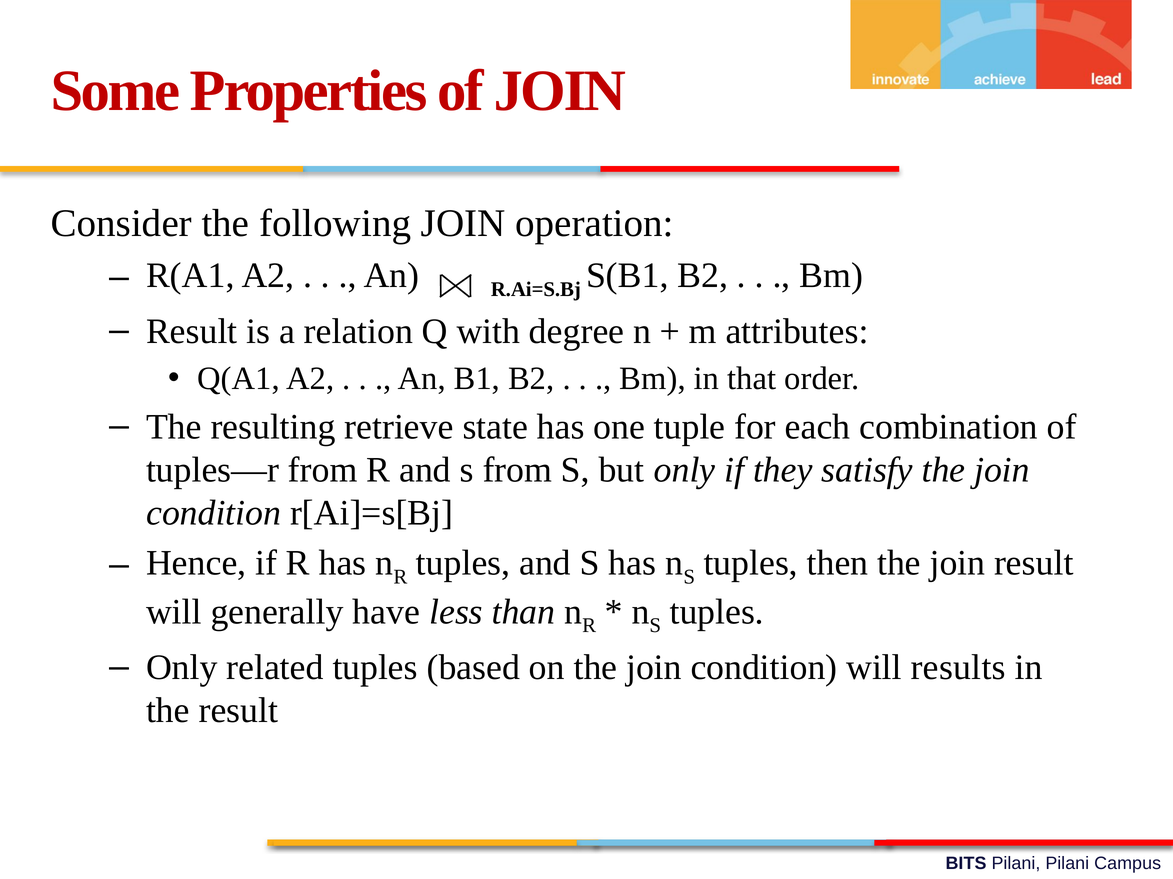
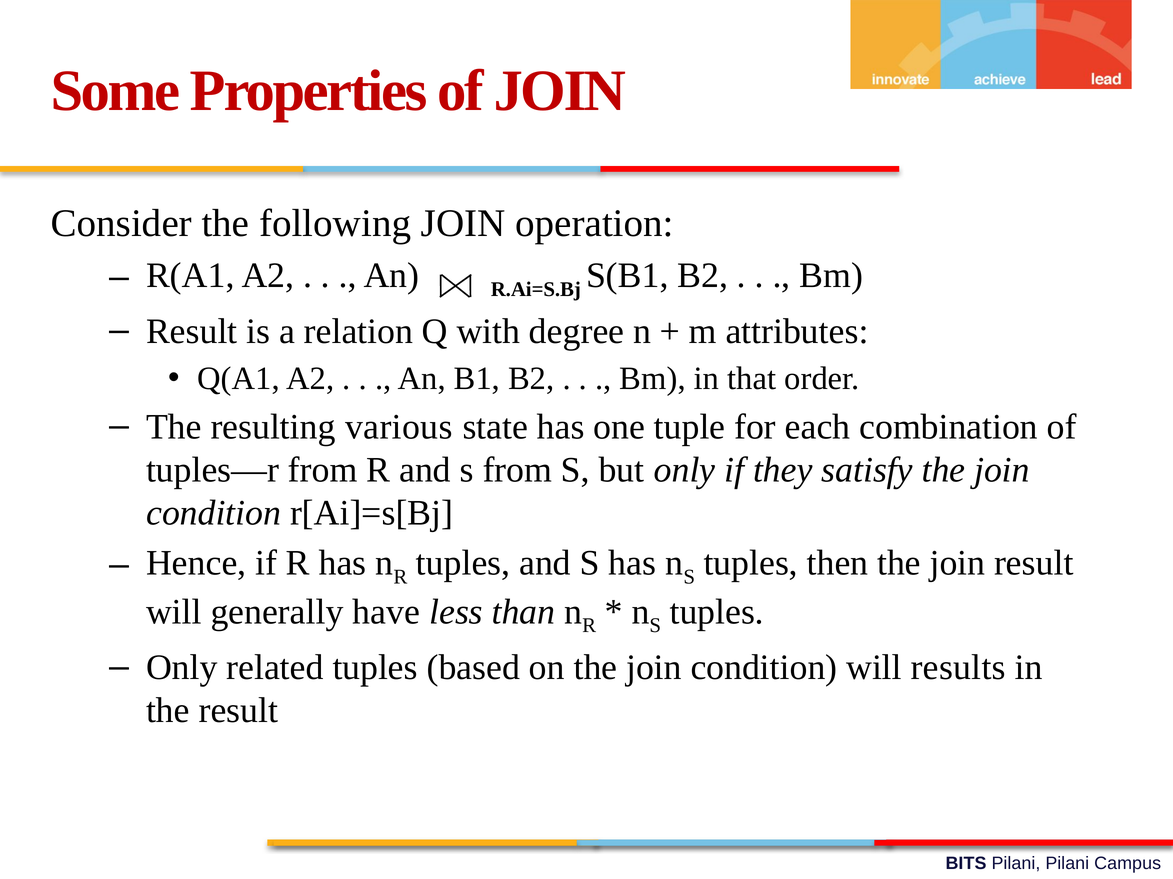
retrieve: retrieve -> various (399, 427)
